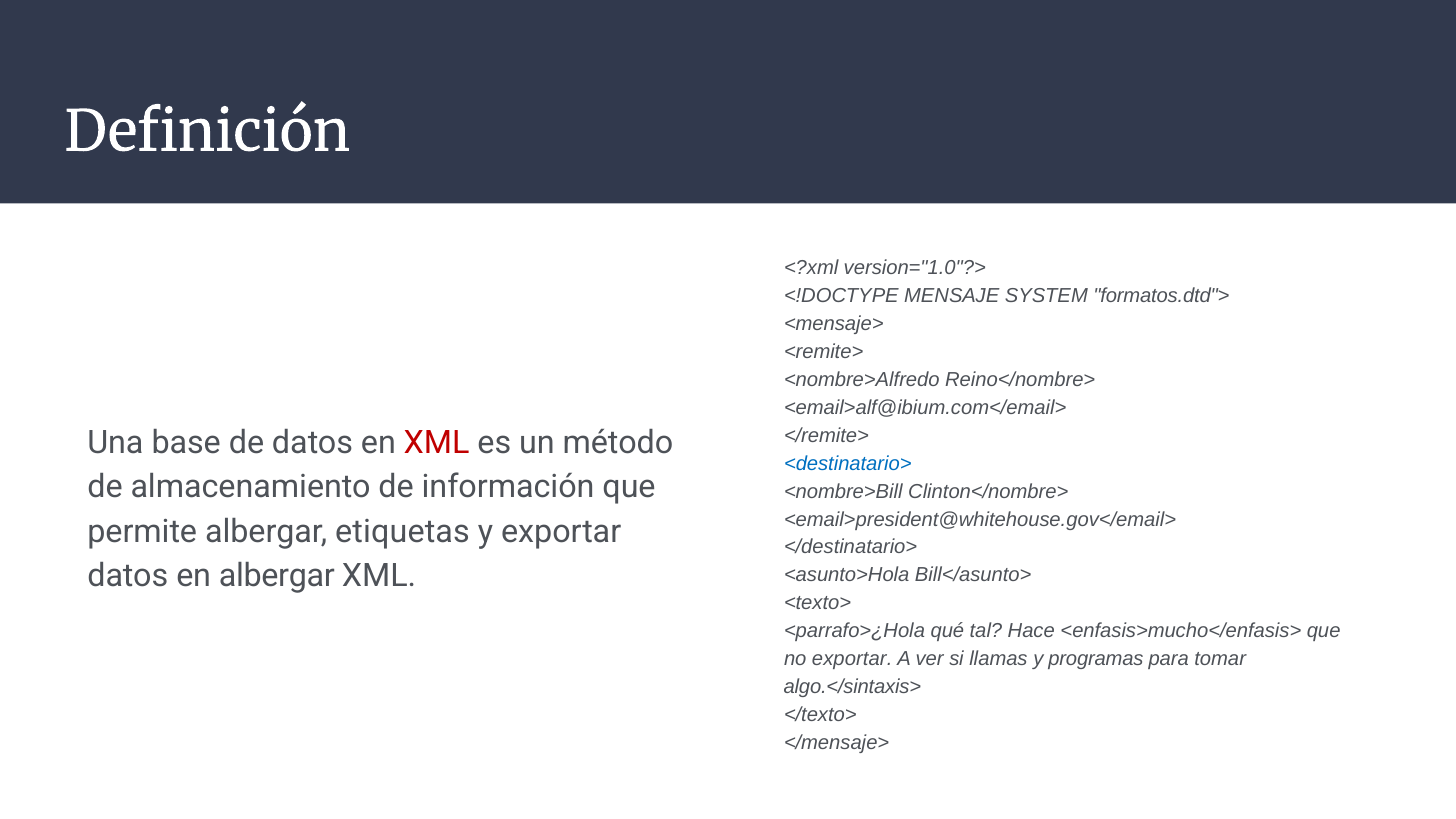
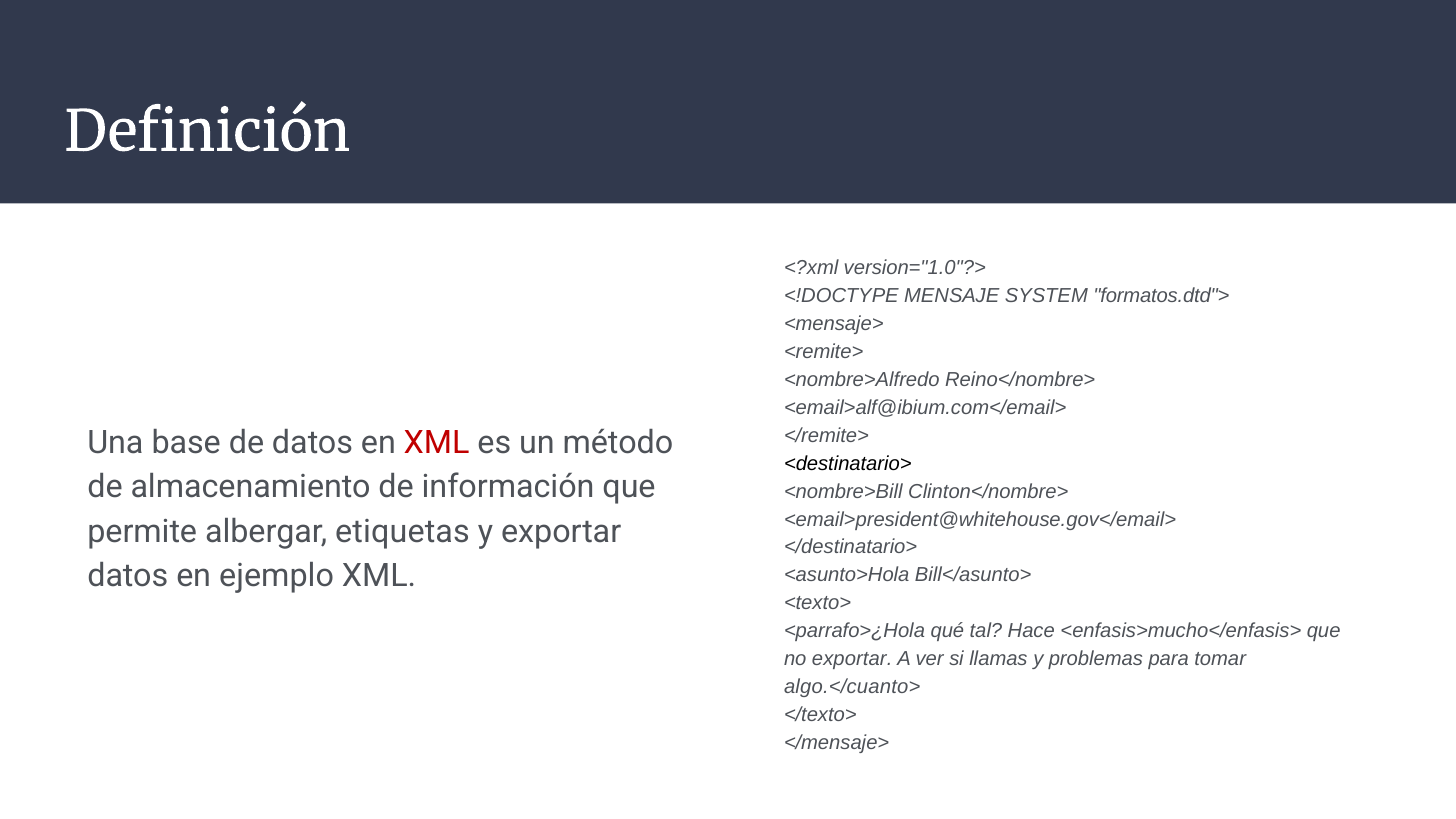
<destinatario> colour: blue -> black (848, 464)
en albergar: albergar -> ejemplo (277, 576)
programas: programas -> problemas (1096, 659)
algo.</sintaxis>: algo.</sintaxis> -> algo.</cuanto> (852, 687)
